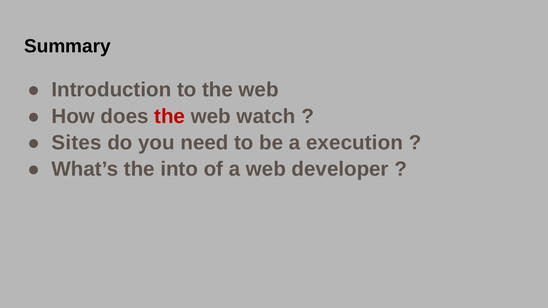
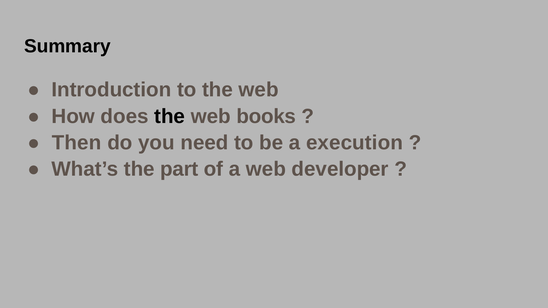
the colour: red -> black (170, 116)
watch: watch -> books (266, 116)
Sites: Sites -> Then (77, 143)
into: into -> part (179, 169)
